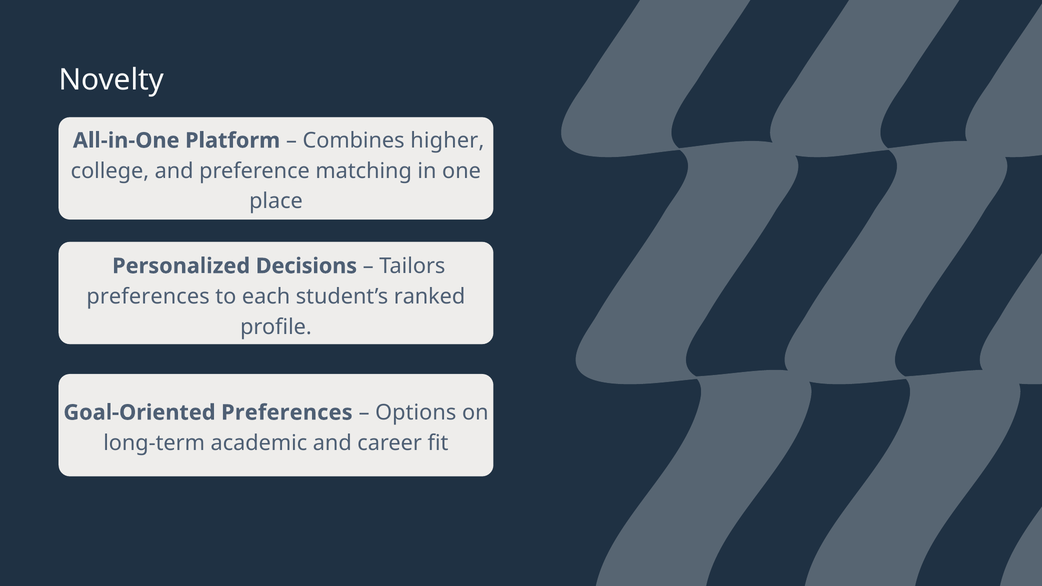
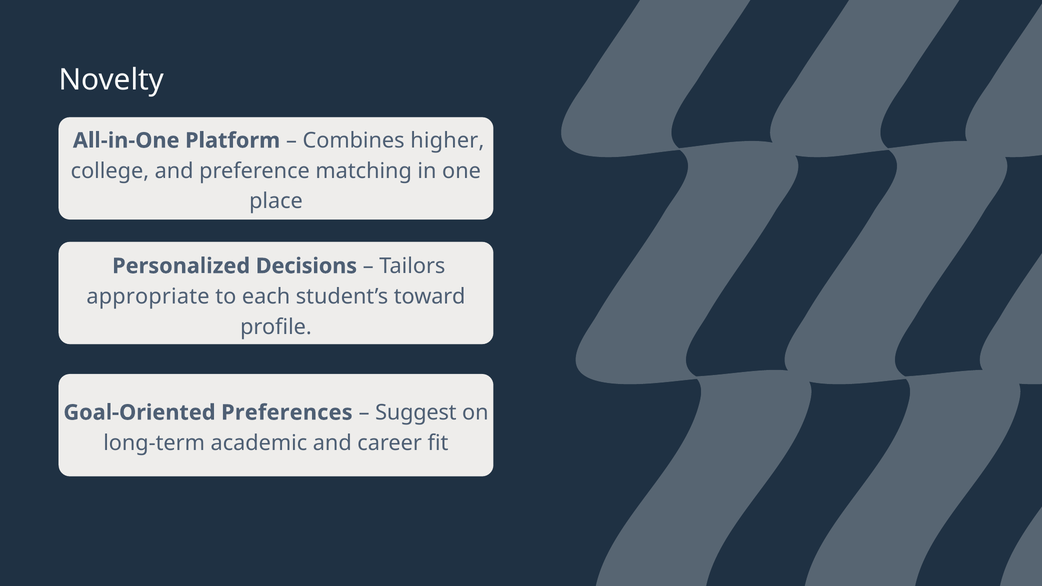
preferences: preferences -> appropriate (148, 297)
ranked: ranked -> toward (430, 297)
Options: Options -> Suggest (416, 413)
